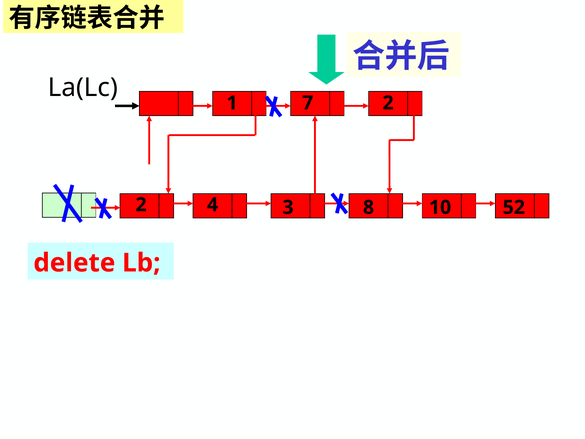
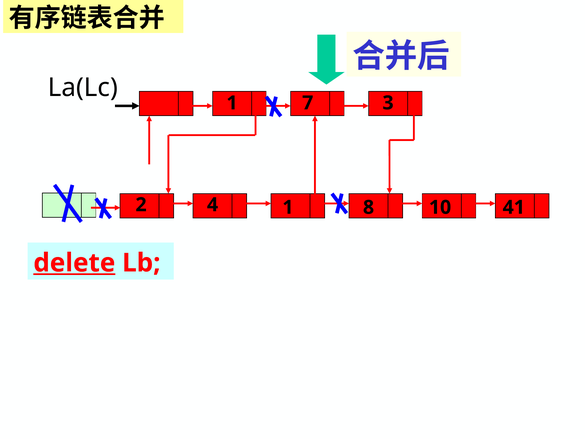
7 2: 2 -> 3 (388, 103)
4 3: 3 -> 1 (288, 207)
52: 52 -> 41 (514, 207)
delete underline: none -> present (74, 263)
